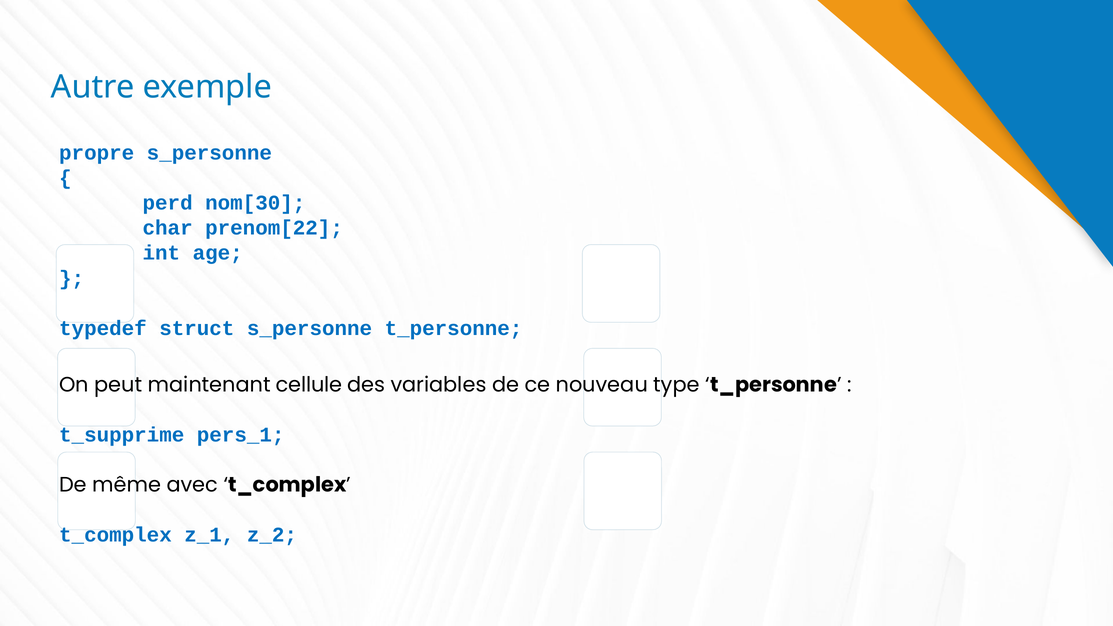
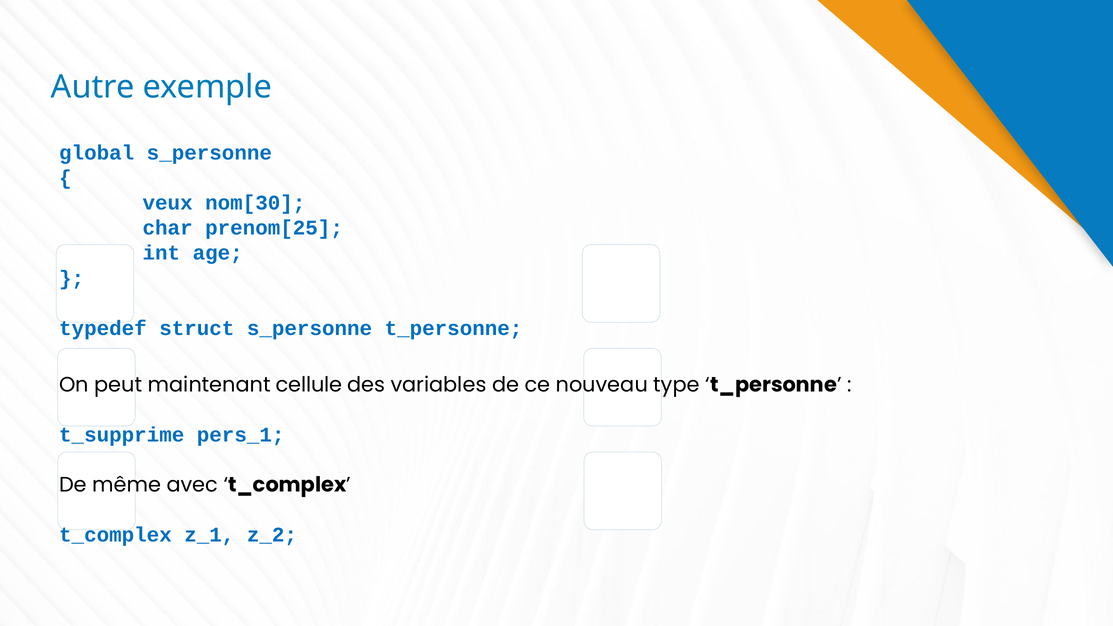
propre: propre -> global (97, 153)
perd: perd -> veux (168, 203)
prenom[22: prenom[22 -> prenom[25 (274, 228)
